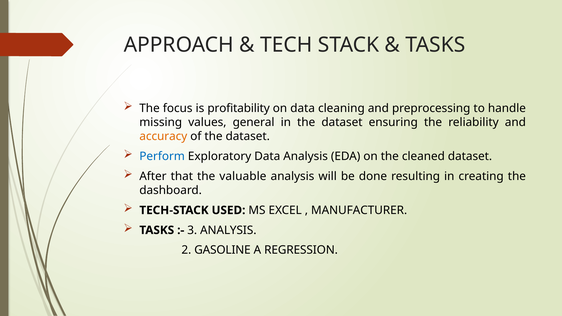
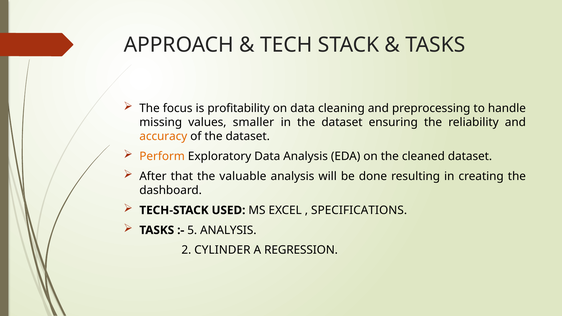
general: general -> smaller (253, 122)
Perform colour: blue -> orange (162, 156)
MANUFACTURER: MANUFACTURER -> SPECIFICATIONS (359, 210)
3: 3 -> 5 (192, 230)
GASOLINE: GASOLINE -> CYLINDER (222, 250)
